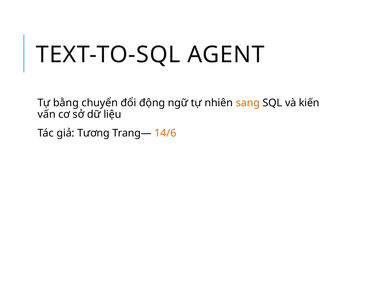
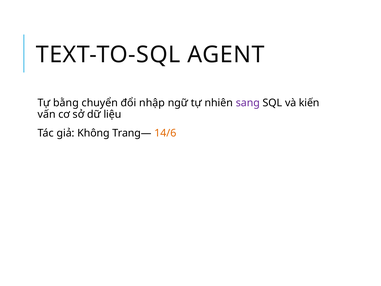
động: động -> nhập (152, 103)
sang colour: orange -> purple (248, 103)
Tương: Tương -> Không (94, 133)
